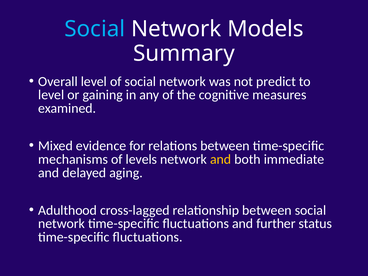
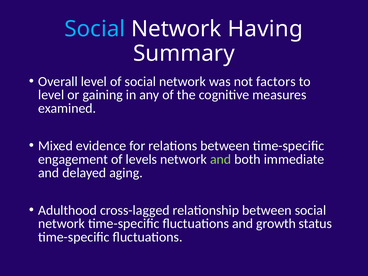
Models: Models -> Having (265, 29)
predict: predict -> factors (276, 81)
mechanisms: mechanisms -> engagement (73, 159)
and colour: yellow -> light green (221, 159)
further: further -> growth (276, 224)
